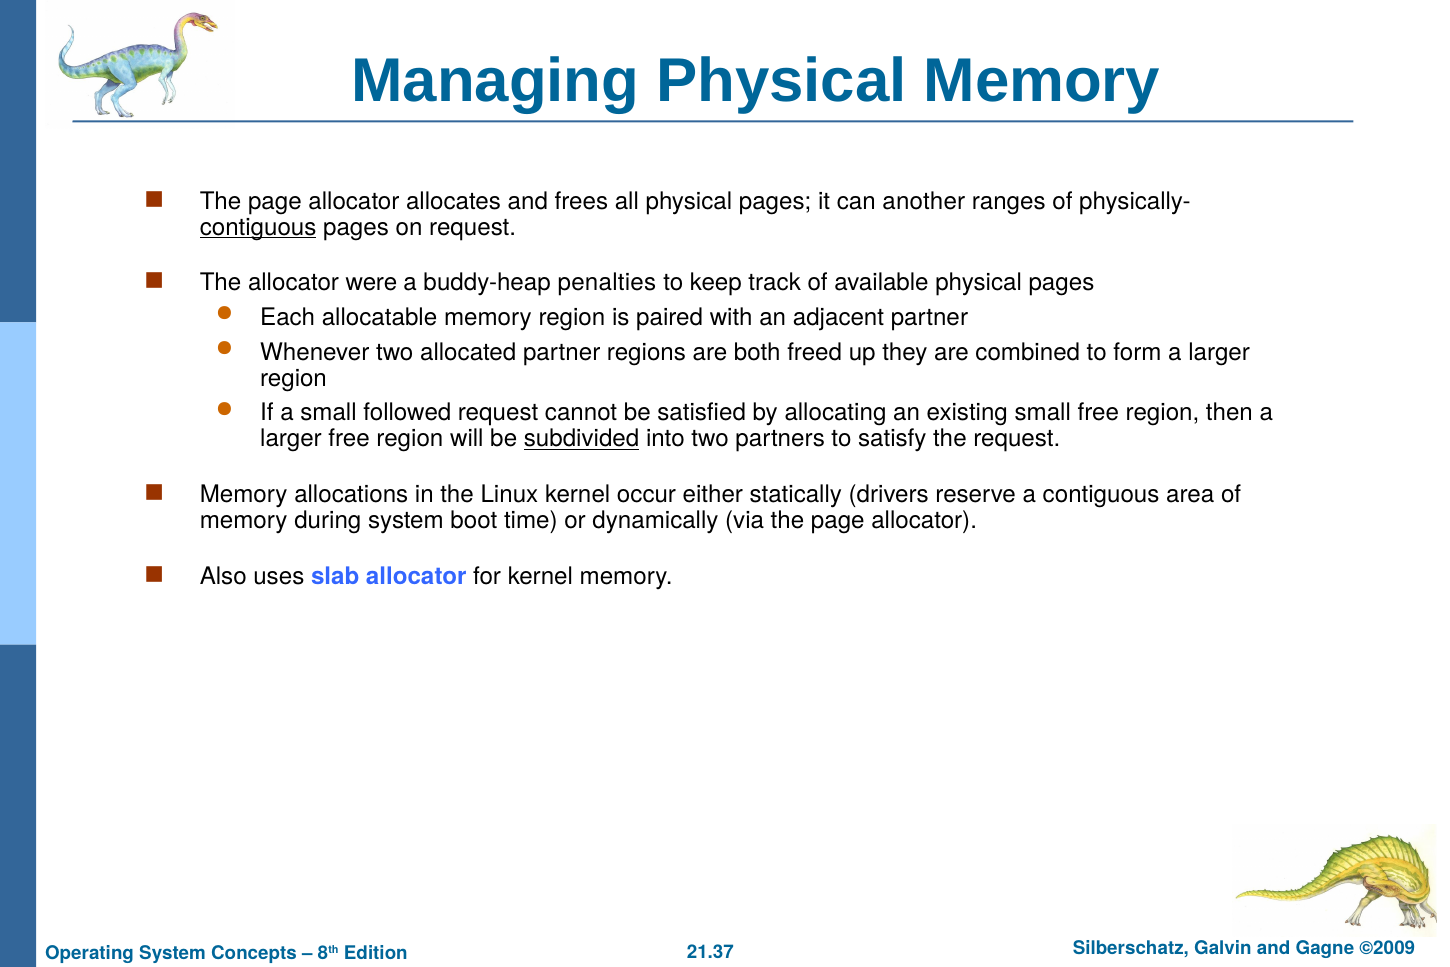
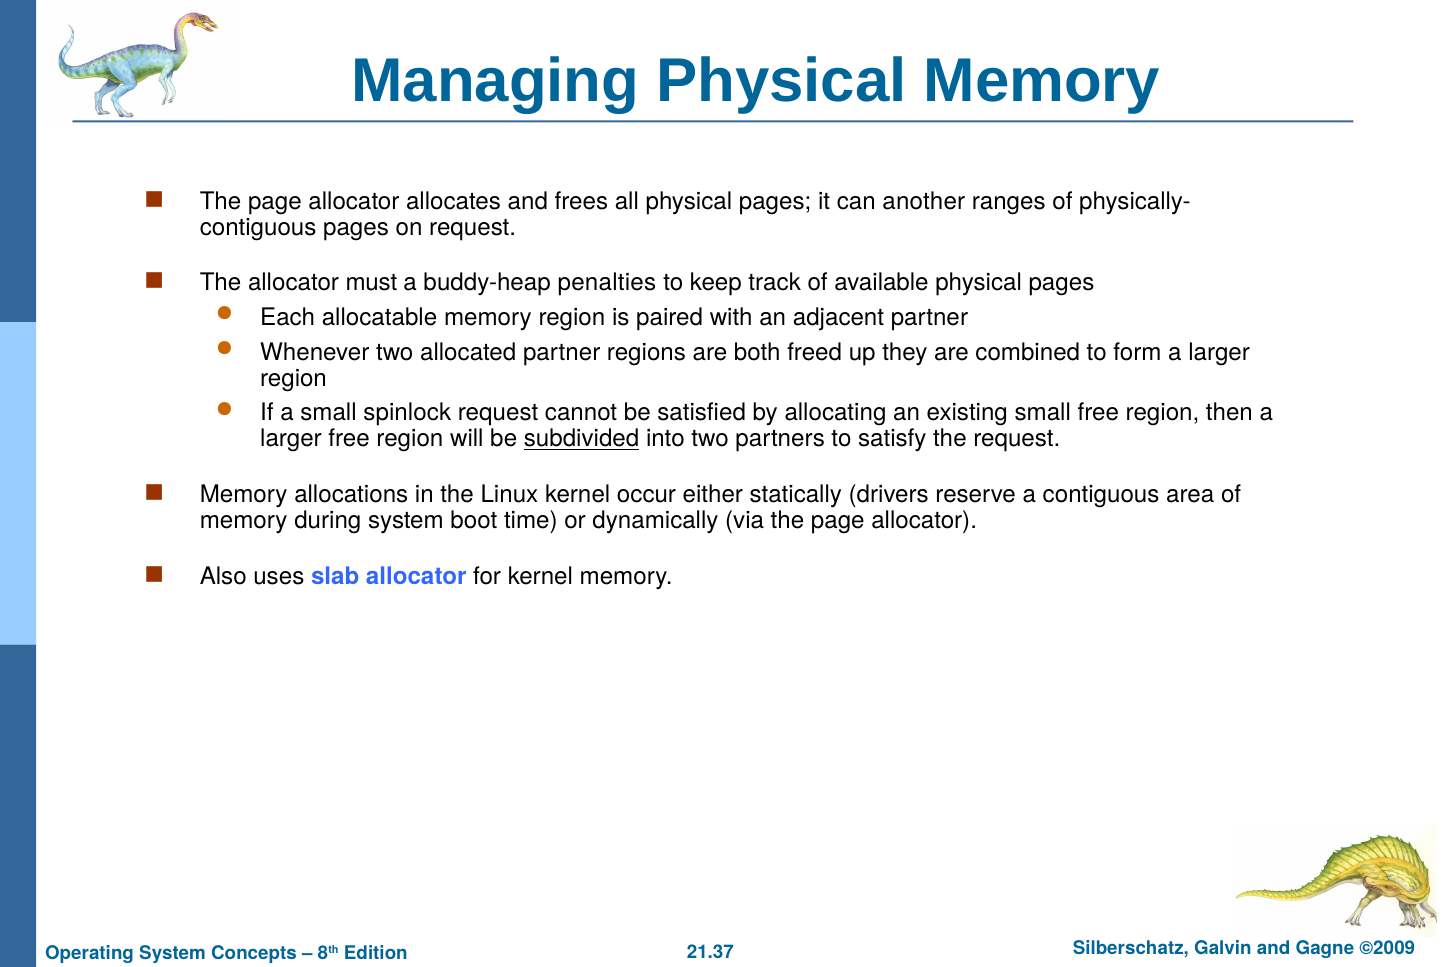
contiguous underline: present -> none (258, 227)
were: were -> must (371, 283)
followed: followed -> spinlock (407, 413)
